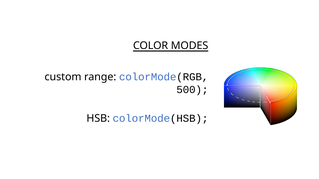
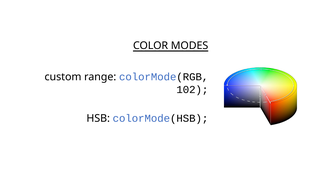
500: 500 -> 102 (192, 90)
